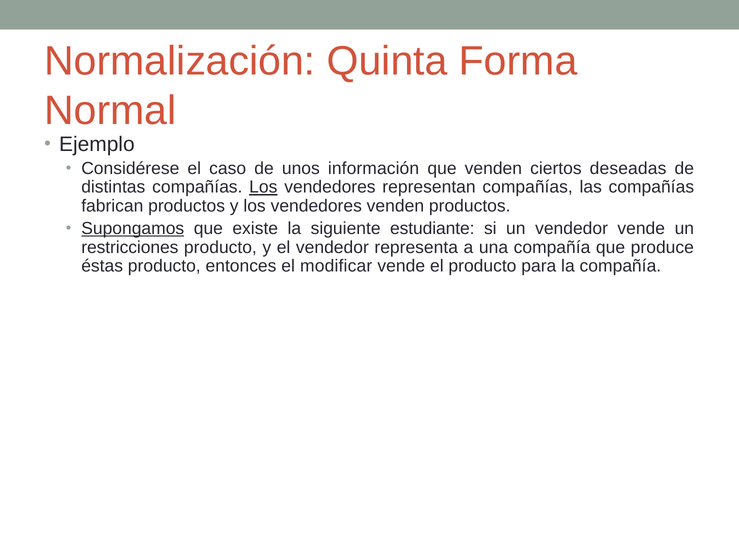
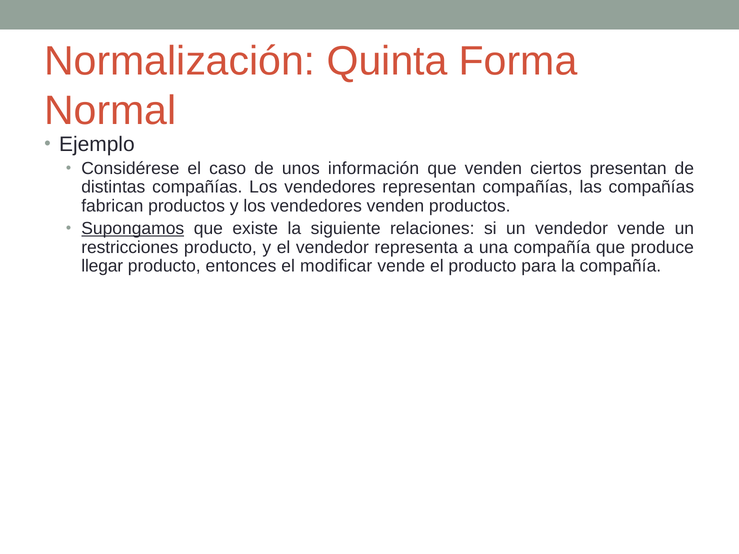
deseadas: deseadas -> presentan (628, 168)
Los underline: present -> none (263, 187)
estudiante: estudiante -> relaciones (432, 229)
éstas: éstas -> llegar (102, 266)
